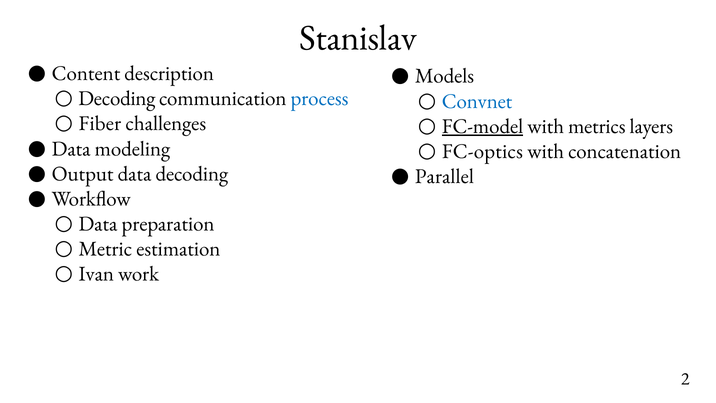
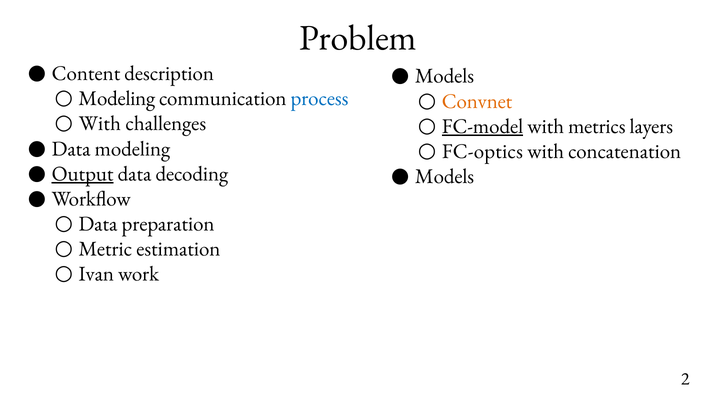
Stanislav: Stanislav -> Problem (358, 38)
Decoding: Decoding -> Modeling (117, 98)
Convnet colour: blue -> orange (477, 101)
Fiber: Fiber -> With (100, 123)
Output underline: none -> present (83, 174)
Parallel: Parallel -> Models (445, 176)
